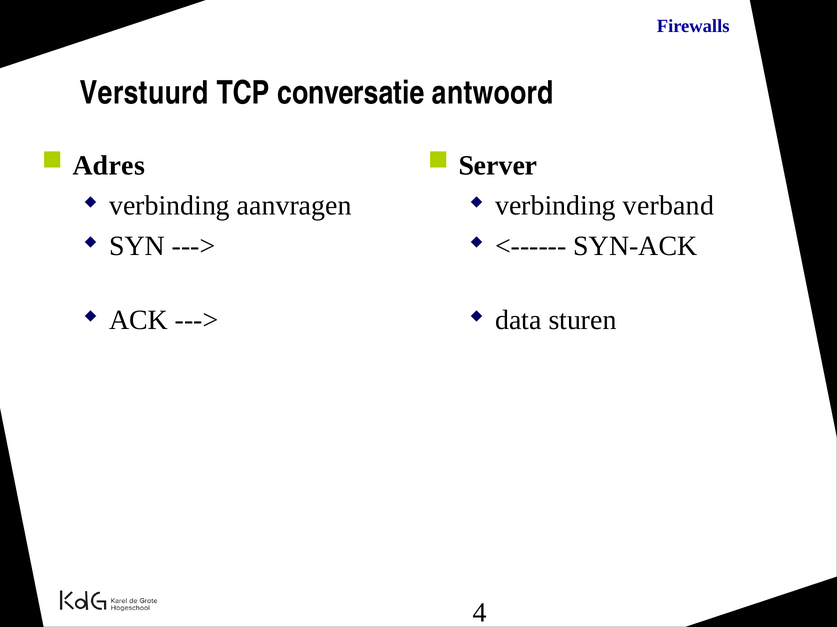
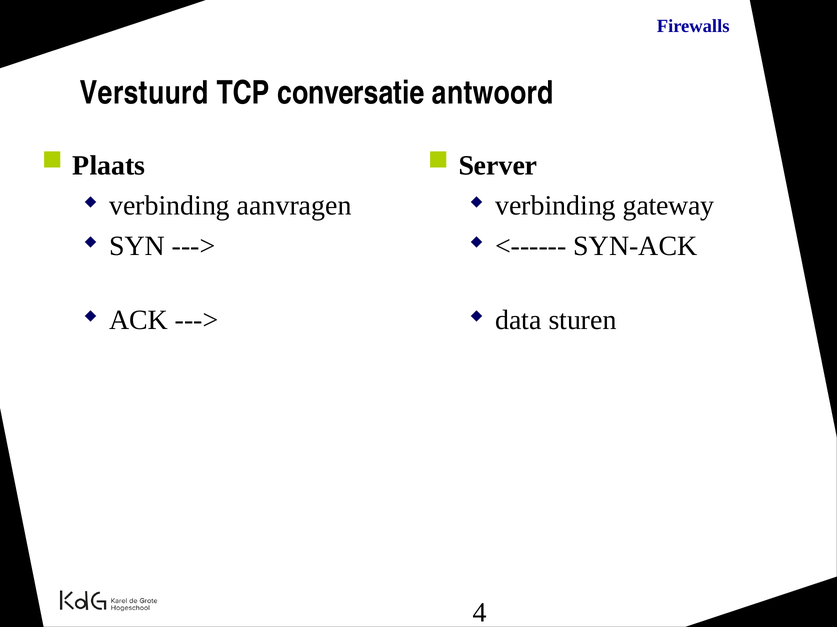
Adres: Adres -> Plaats (109, 166)
verband: verband -> gateway (669, 206)
